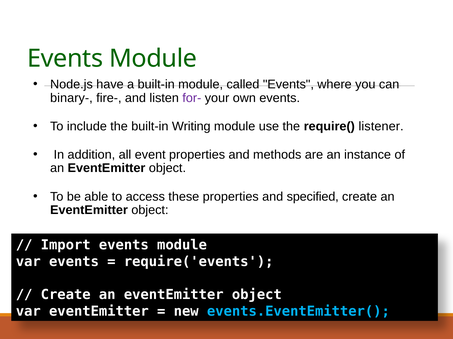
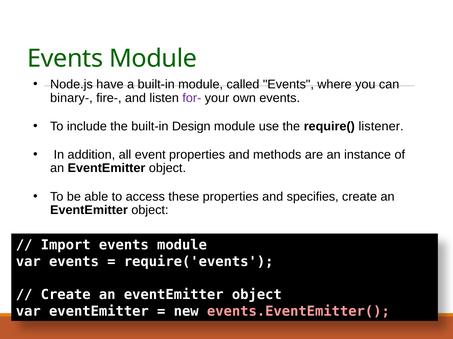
Writing: Writing -> Design (191, 127)
specified: specified -> specifies (313, 197)
events.EventEmitter( colour: light blue -> pink (298, 312)
